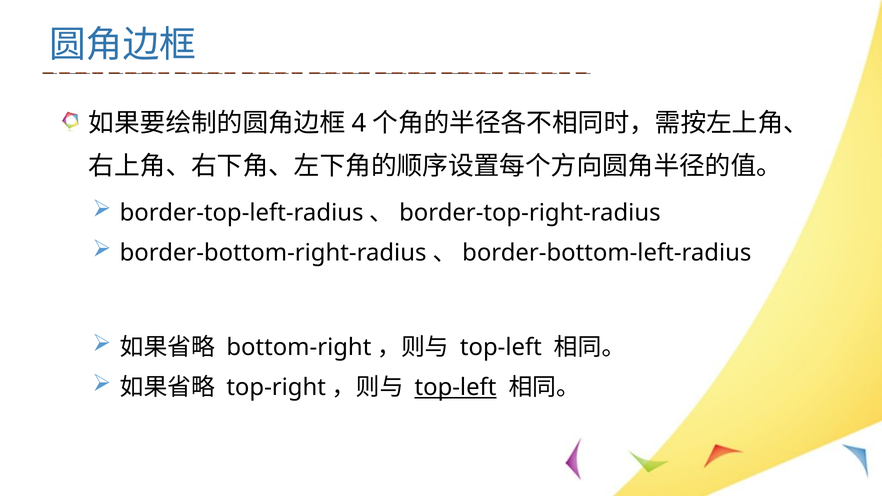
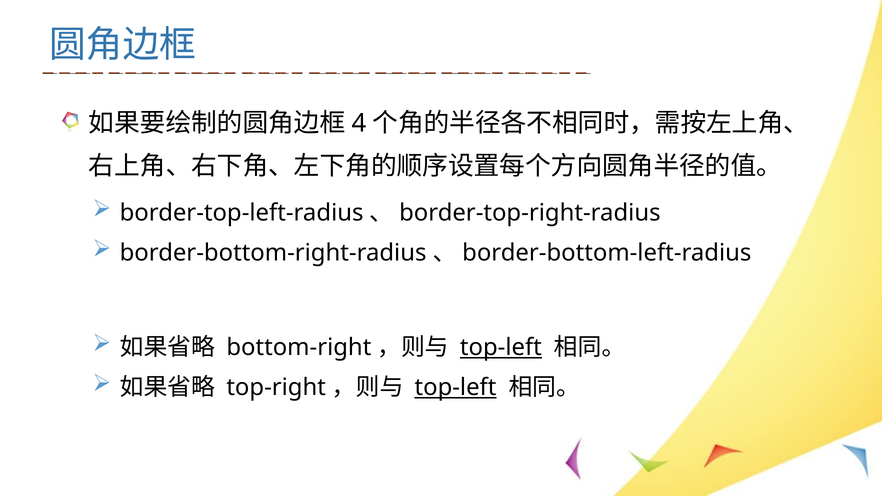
top-left underline: none -> present (501, 347)
